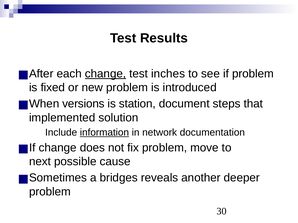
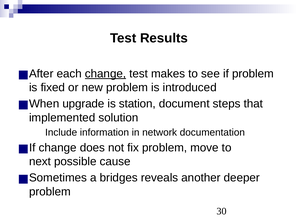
inches: inches -> makes (168, 74)
versions: versions -> upgrade (83, 104)
information underline: present -> none (104, 133)
